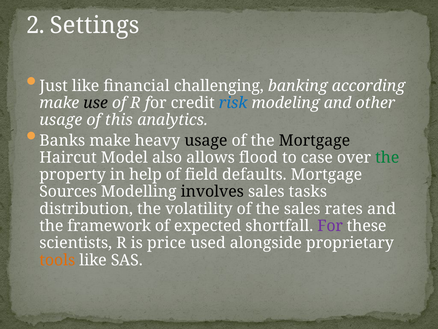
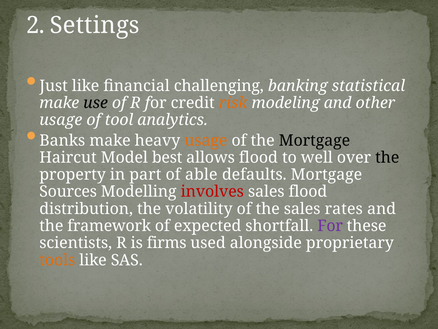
according: according -> statistical (368, 86)
risk colour: blue -> orange (233, 103)
this: this -> tool (119, 120)
usage colour: black -> orange (206, 140)
also: also -> best (167, 157)
case: case -> well (317, 157)
the colour: green -> black (387, 157)
help: help -> part (145, 174)
field: field -> able (201, 174)
involves colour: black -> red (212, 191)
sales tasks: tasks -> flood (308, 191)
price: price -> firms (167, 243)
